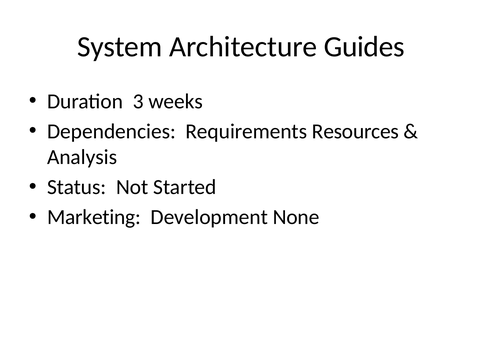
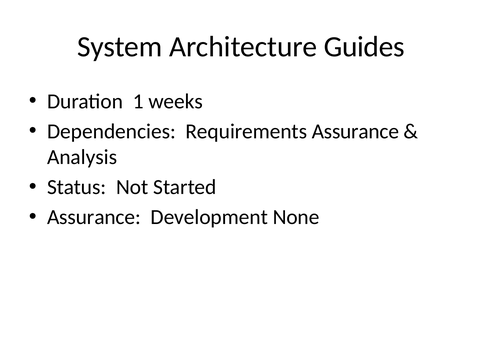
3: 3 -> 1 (138, 101)
Requirements Resources: Resources -> Assurance (355, 131)
Marketing: Marketing -> Assurance (94, 217)
